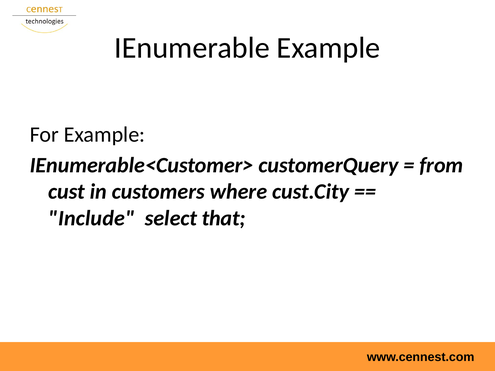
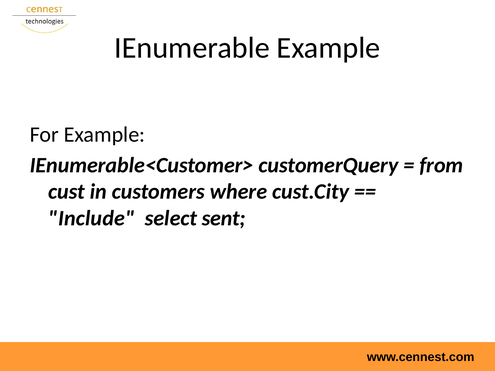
that: that -> sent (224, 218)
